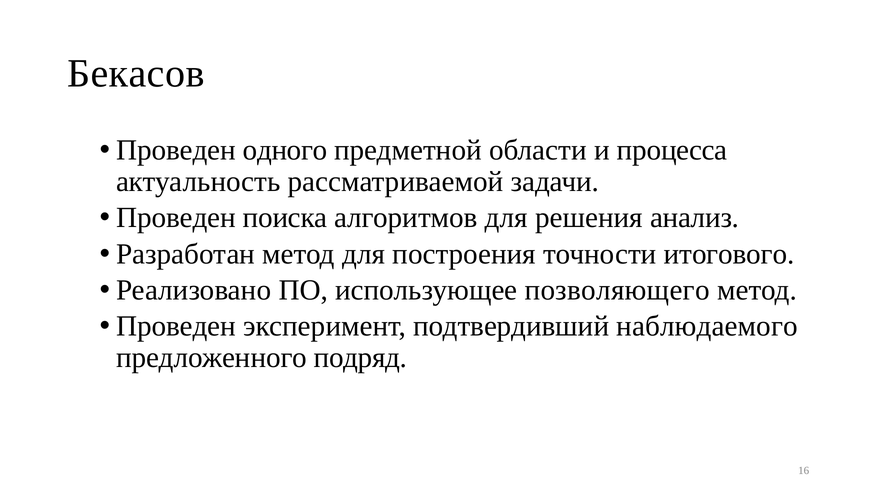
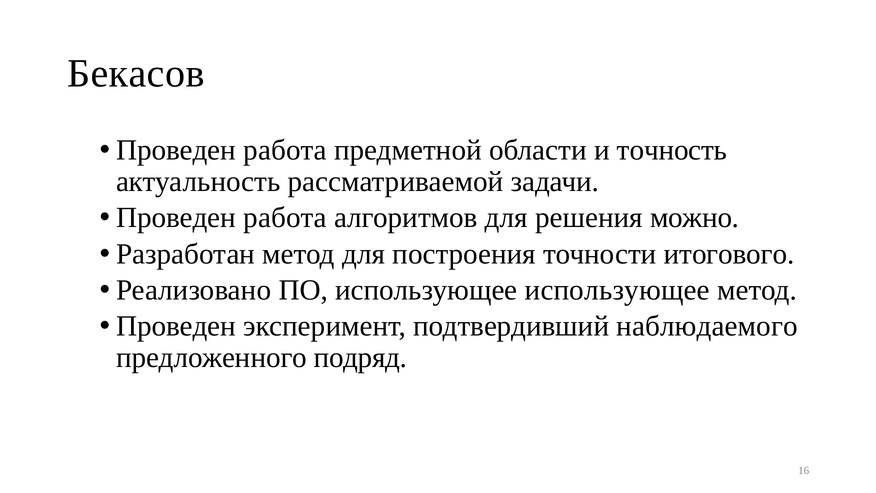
одного: одного -> работа (285, 150)
процесса: процесса -> точность (672, 150)
поиска: поиска -> работа (285, 218)
анализ: анализ -> можно (695, 218)
использующее позволяющего: позволяющего -> использующее (617, 290)
